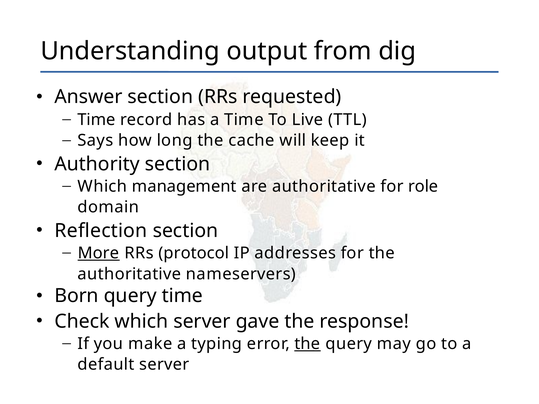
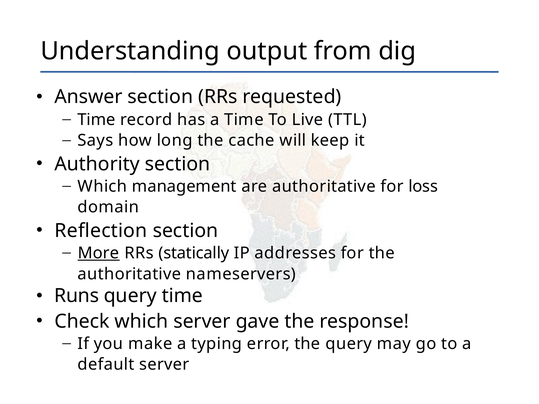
role: role -> loss (423, 186)
protocol: protocol -> statically (194, 253)
Born: Born -> Runs (77, 296)
the underline: present -> none (307, 344)
